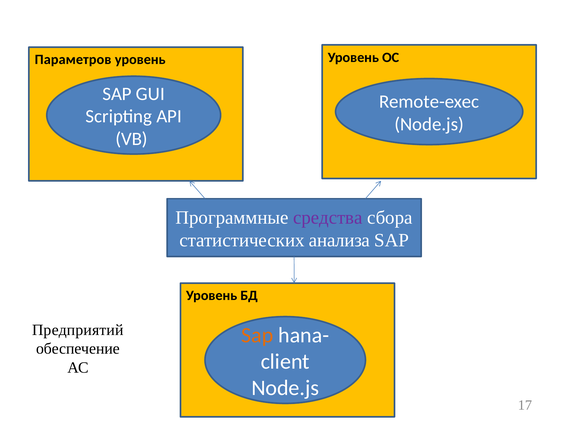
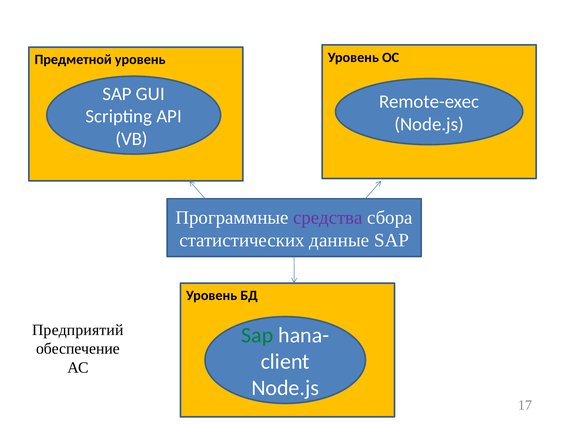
Параметров: Параметров -> Предметной (73, 60)
анализа: анализа -> данные (339, 240)
Sap colour: orange -> green (257, 336)
